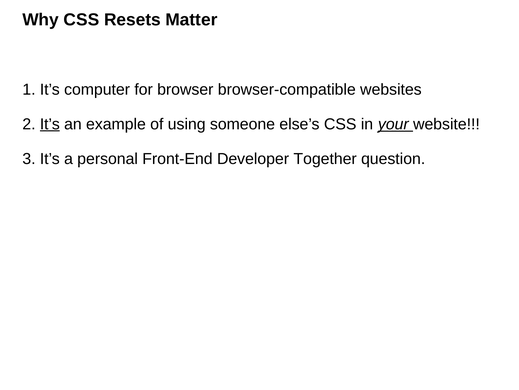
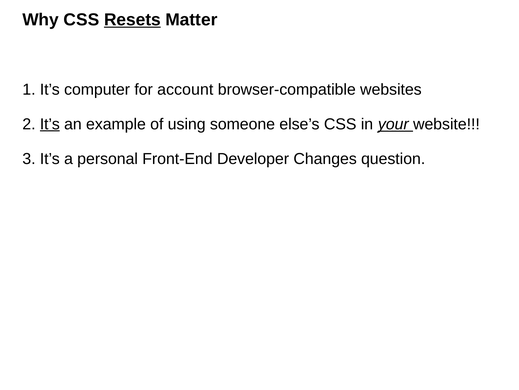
Resets underline: none -> present (132, 20)
browser: browser -> account (185, 89)
Together: Together -> Changes (325, 158)
